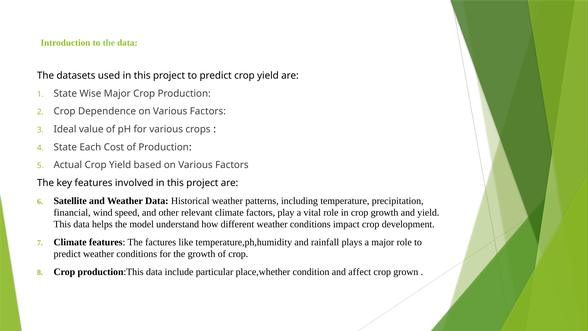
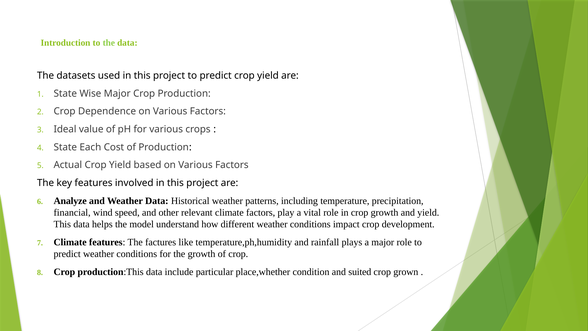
Satellite: Satellite -> Analyze (70, 201)
affect: affect -> suited (360, 272)
